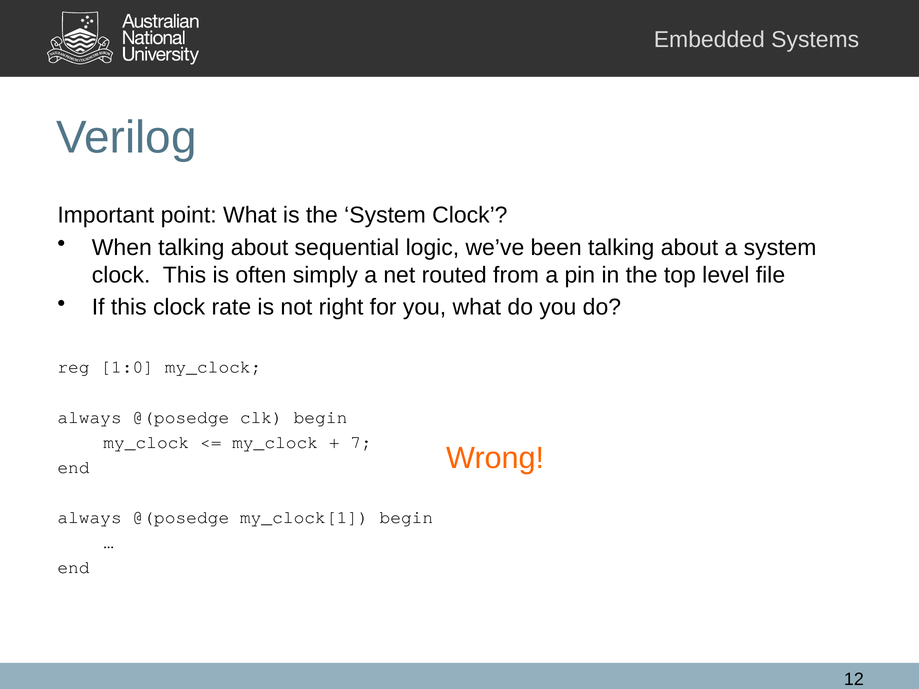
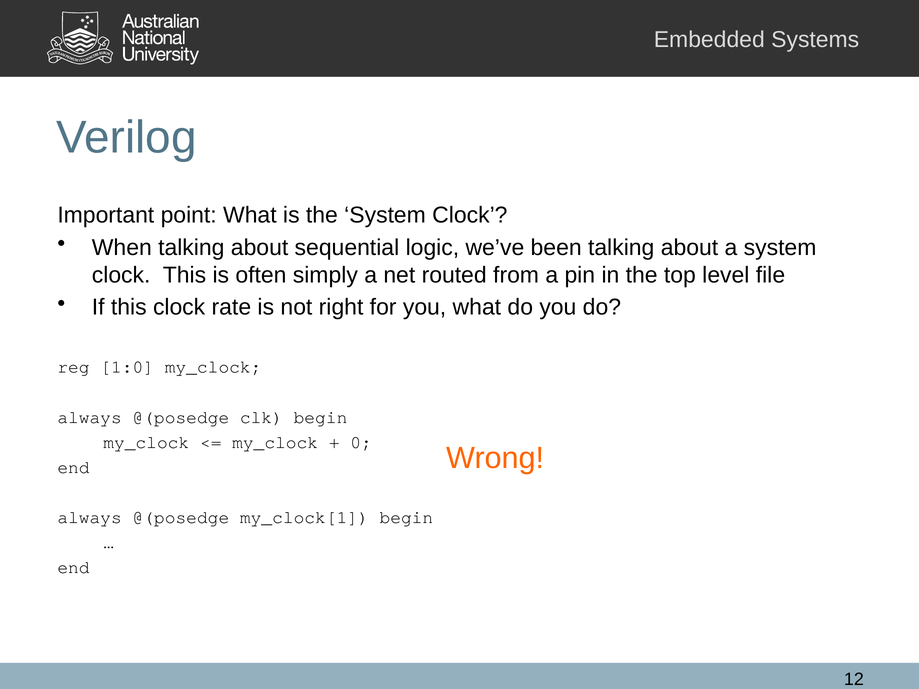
7: 7 -> 0 (361, 442)
